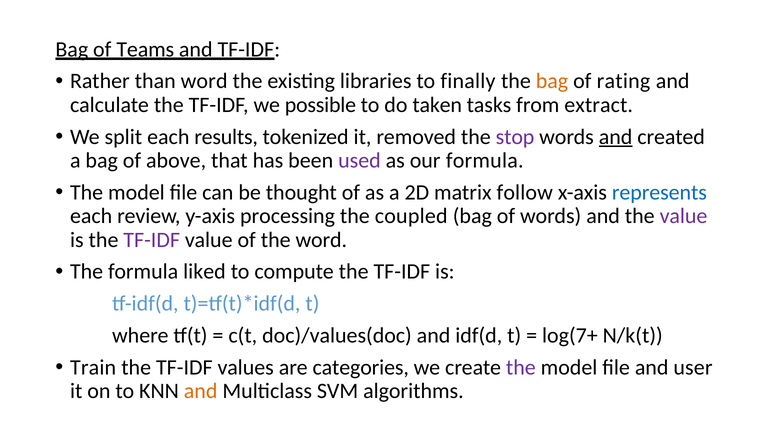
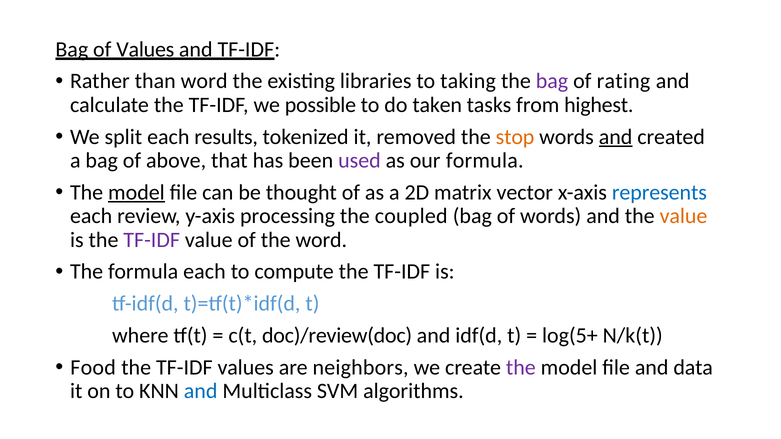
of Teams: Teams -> Values (145, 49)
finally: finally -> taking (468, 81)
bag colour: orange -> purple (552, 81)
extract: extract -> highest (599, 105)
stop colour: purple -> orange (515, 137)
model underline: none -> present (136, 193)
follow: follow -> vector (525, 193)
value colour: purple -> orange (683, 216)
formula liked: liked -> each (204, 272)
doc)/values(doc: doc)/values(doc -> doc)/review(doc (337, 336)
log(7+: log(7+ -> log(5+ (570, 336)
Train: Train -> Food (93, 368)
categories: categories -> neighbors (361, 368)
user: user -> data (693, 368)
and colour: orange -> blue (201, 391)
